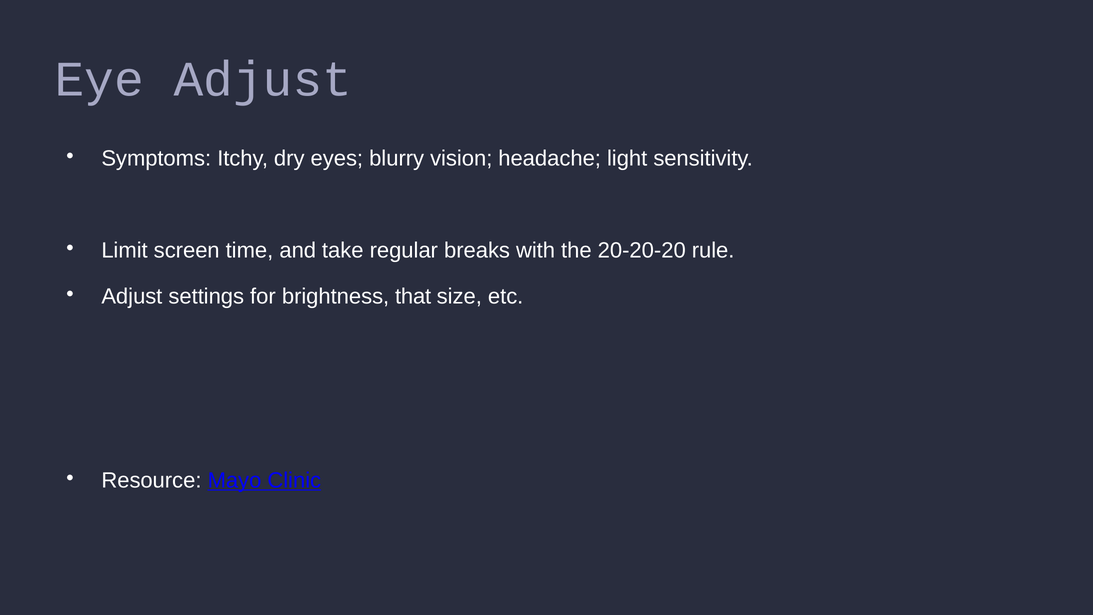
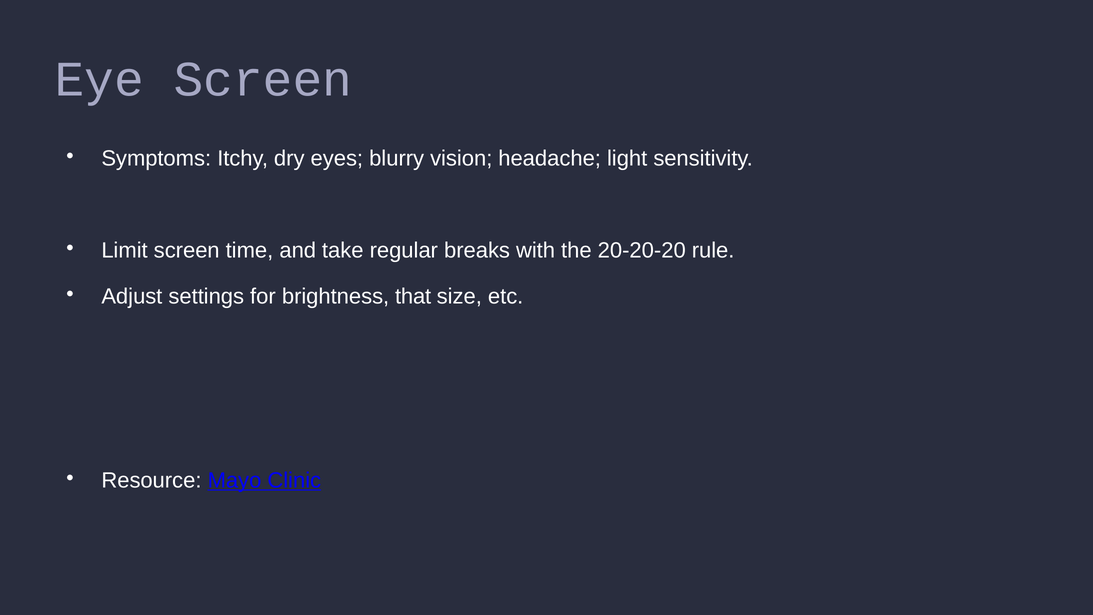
Eye Adjust: Adjust -> Screen (263, 79)
